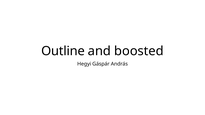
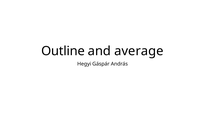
boosted: boosted -> average (139, 51)
